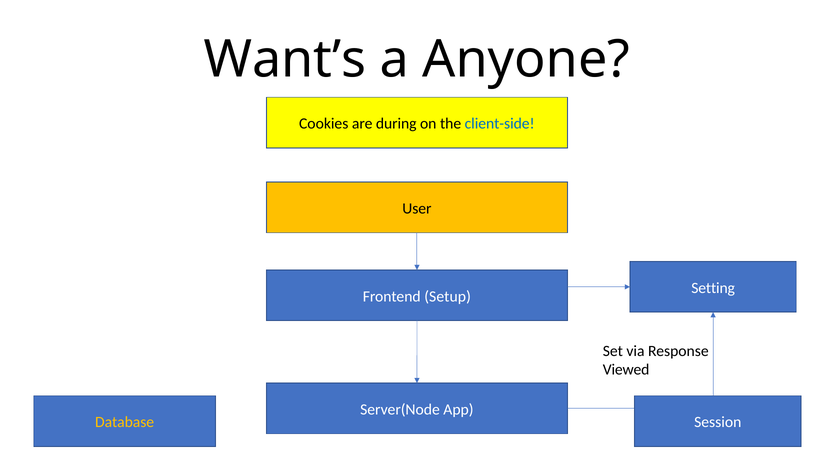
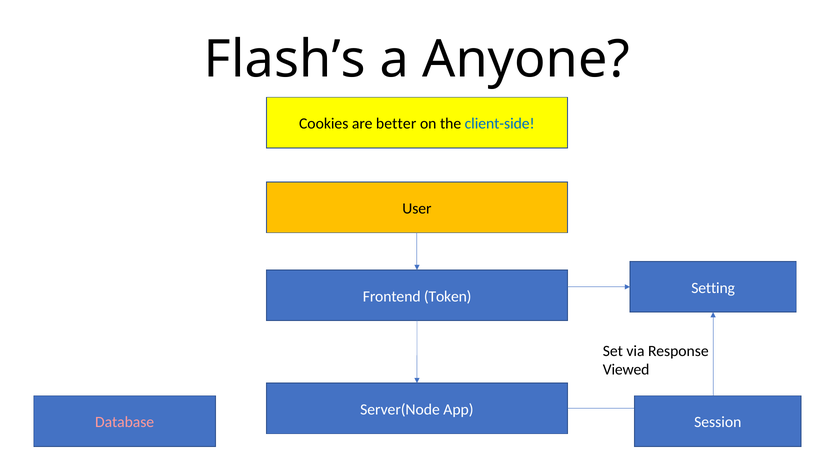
Want’s: Want’s -> Flash’s (285, 60)
during: during -> better (396, 124)
Setup: Setup -> Token (448, 296)
Database colour: yellow -> pink (125, 422)
